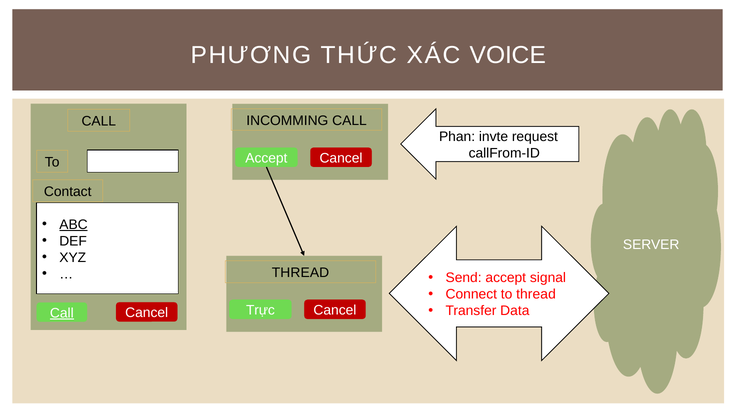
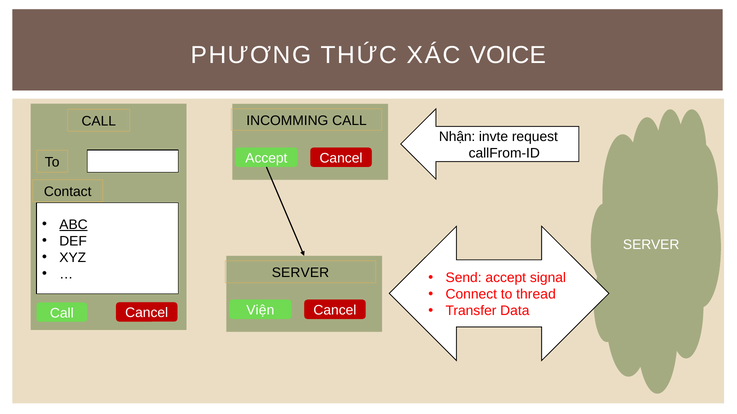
Phan: Phan -> Nhận (457, 137)
THREAD: THREAD -> SERVER (300, 273)
Trực: Trực -> Viện (260, 311)
Call underline: present -> none (62, 313)
